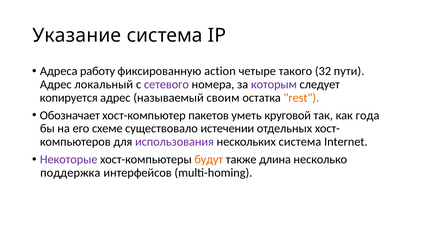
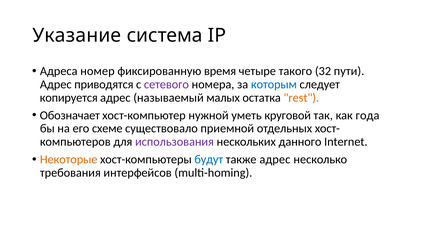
работу: работу -> номер (97, 71)
action: action -> время (220, 71)
локальный: локальный -> приводятся (104, 84)
которым colour: purple -> blue (274, 84)
своим: своим -> малых (223, 98)
пакетов: пакетов -> нужной (209, 115)
истечении: истечении -> приемной (227, 128)
нескольких система: система -> данного (300, 142)
Некоторые colour: purple -> orange (69, 159)
будут colour: orange -> blue (209, 159)
также длина: длина -> адрес (275, 159)
поддержка: поддержка -> требования (70, 173)
